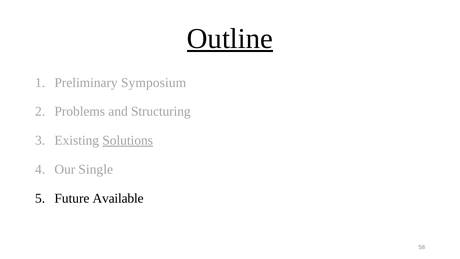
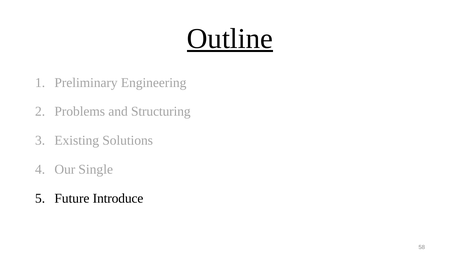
Symposium: Symposium -> Engineering (154, 82)
Solutions underline: present -> none (128, 140)
Available: Available -> Introduce (118, 198)
